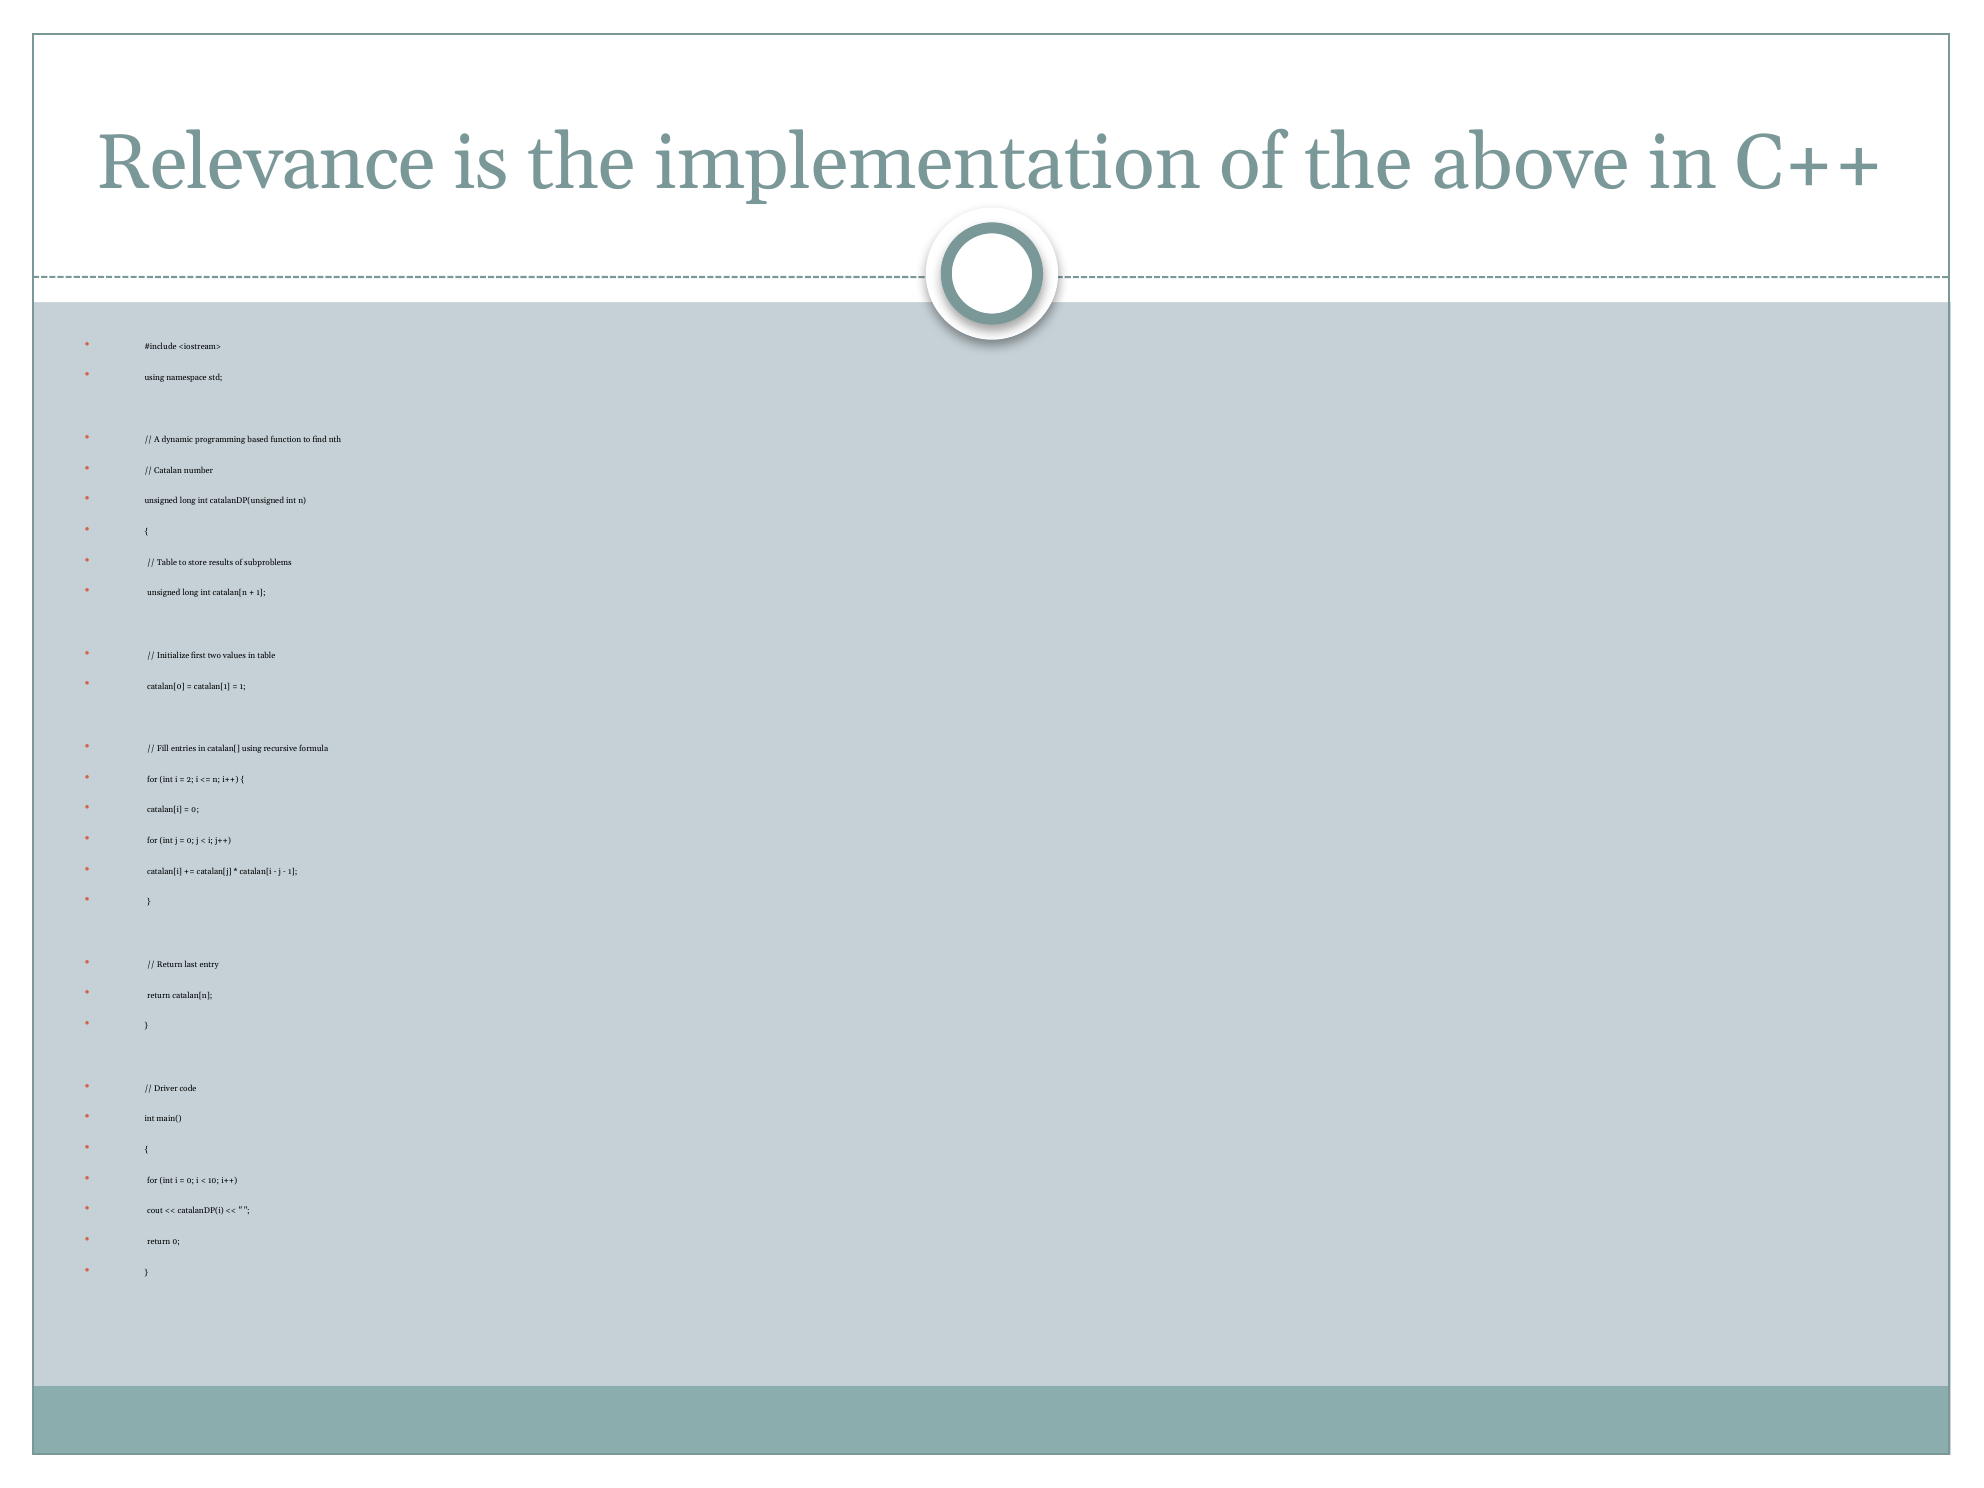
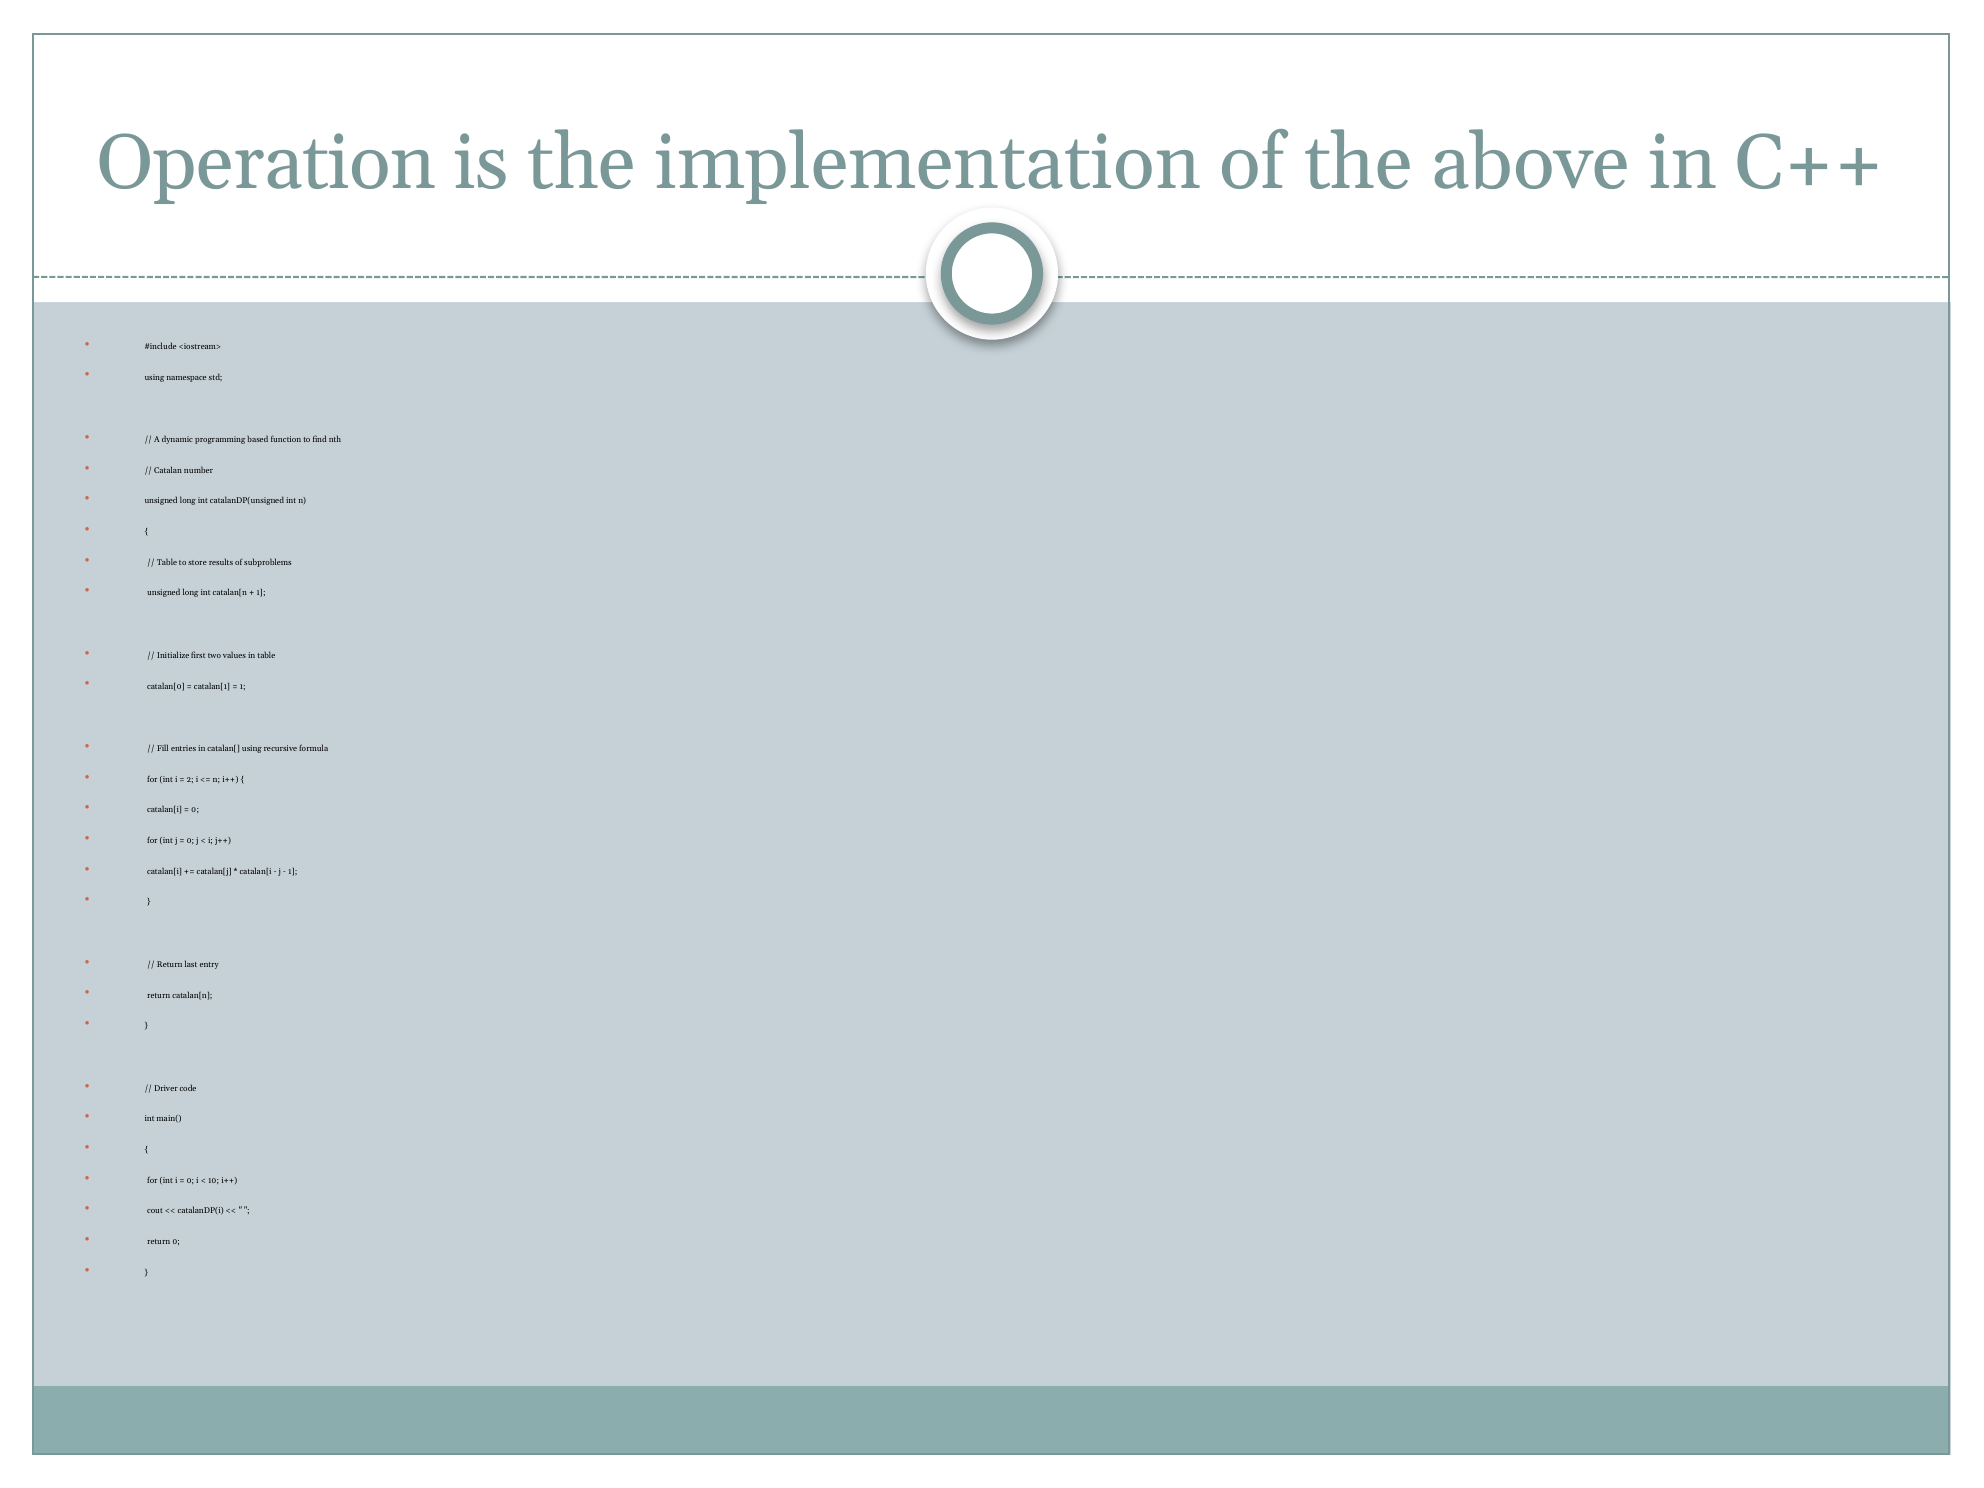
Relevance: Relevance -> Operation (266, 163)
